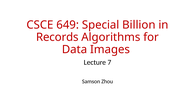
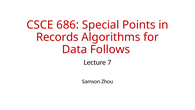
649: 649 -> 686 (68, 25)
Billion: Billion -> Points (139, 25)
Images: Images -> Follows (110, 49)
